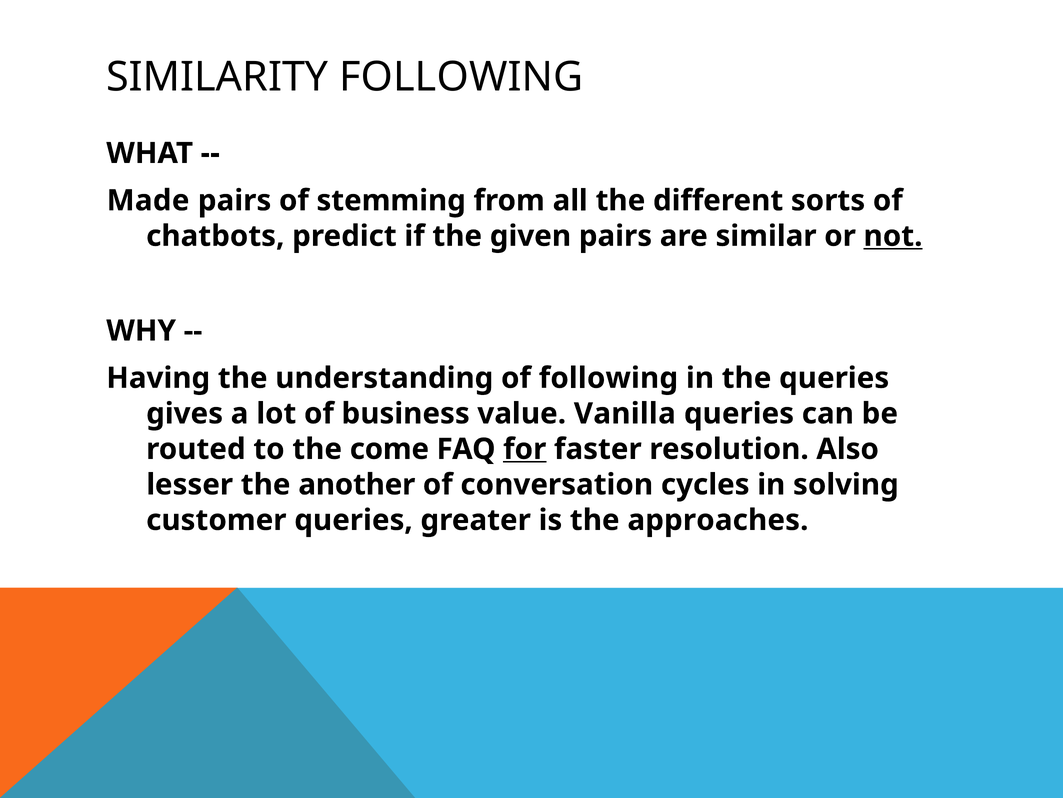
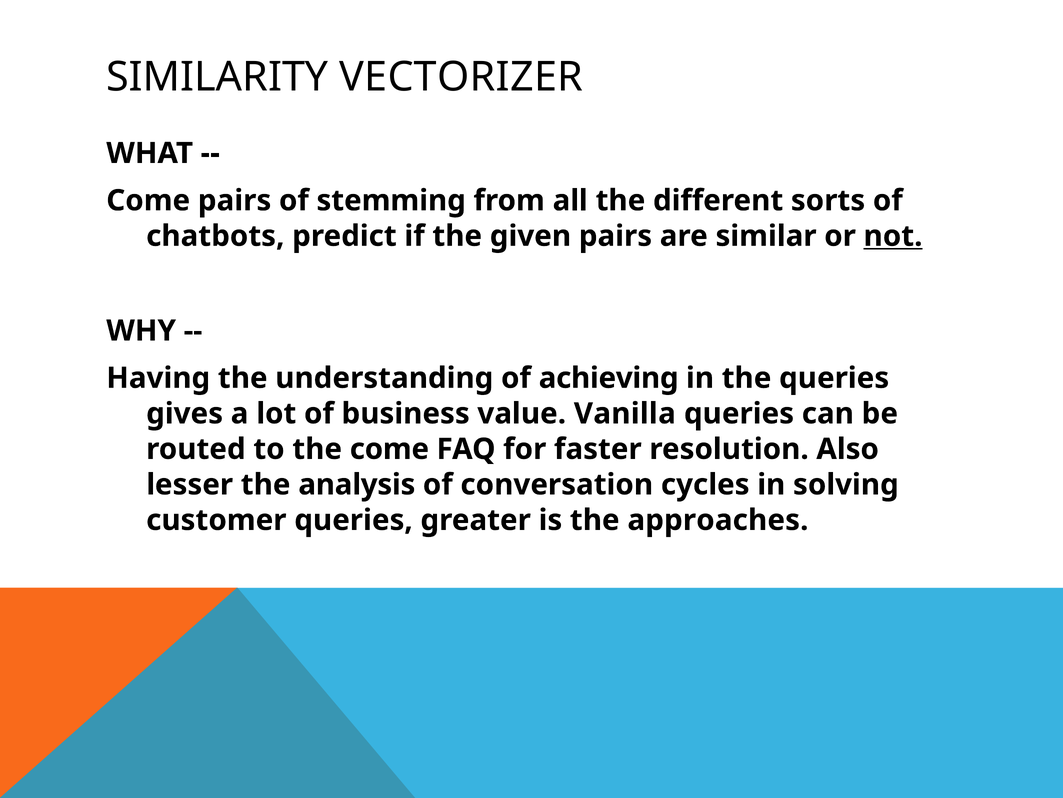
SIMILARITY FOLLOWING: FOLLOWING -> VECTORIZER (461, 77)
Made: Made -> Come (148, 200)
of following: following -> achieving (609, 378)
for underline: present -> none (525, 449)
another: another -> analysis (357, 484)
